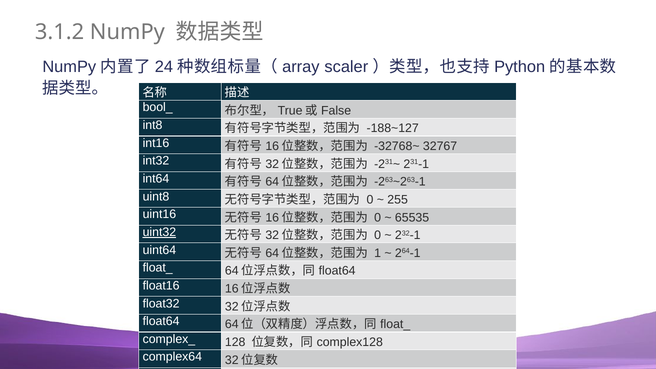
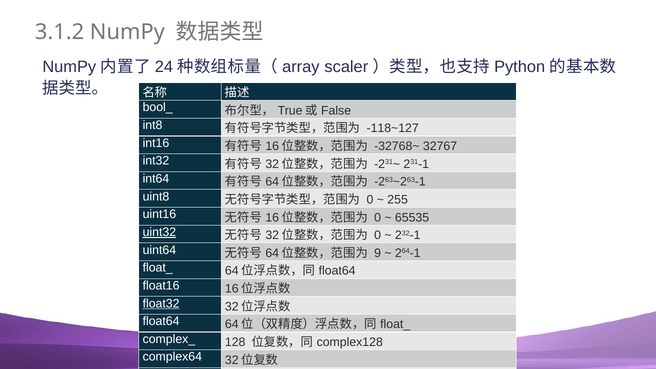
-188~127: -188~127 -> -118~127 (393, 128)
1: 1 -> 9 (378, 253)
float32 underline: none -> present (161, 303)
